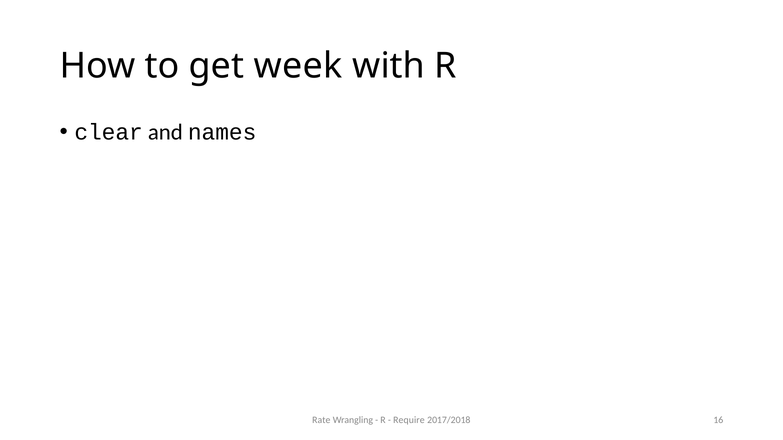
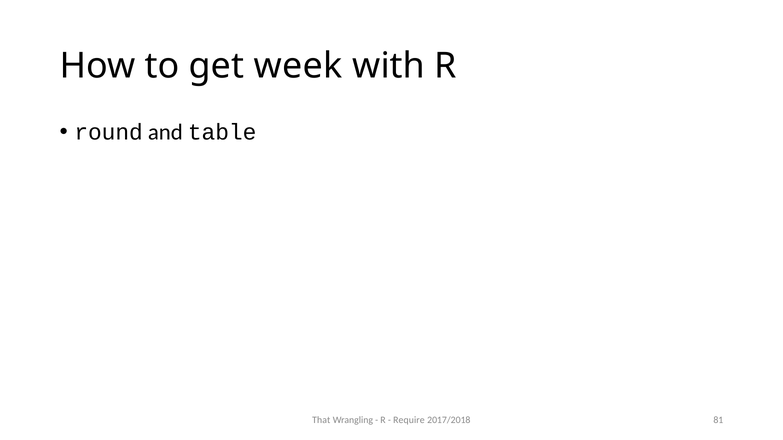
clear: clear -> round (109, 132)
names: names -> table (222, 132)
Rate: Rate -> That (321, 421)
16: 16 -> 81 (718, 421)
